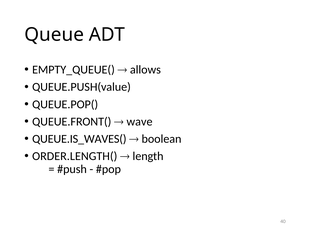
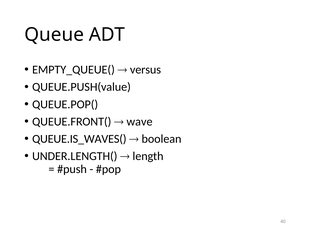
allows: allows -> versus (145, 70)
ORDER.LENGTH(: ORDER.LENGTH( -> UNDER.LENGTH( (75, 157)
